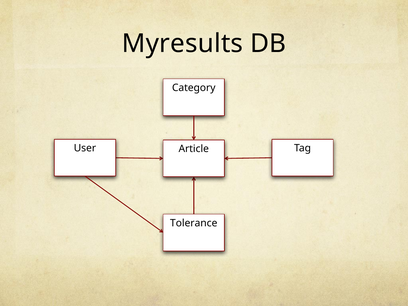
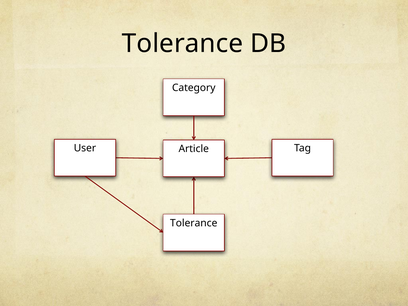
Myresults: Myresults -> Tolerance (183, 44)
